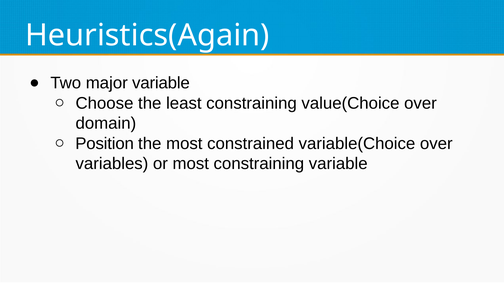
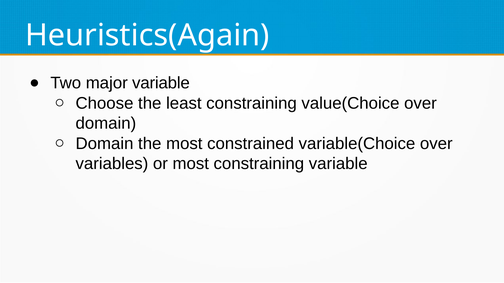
Position: Position -> Domain (105, 144)
